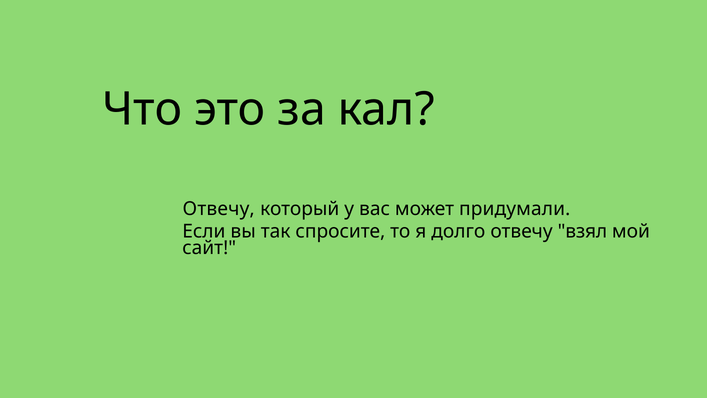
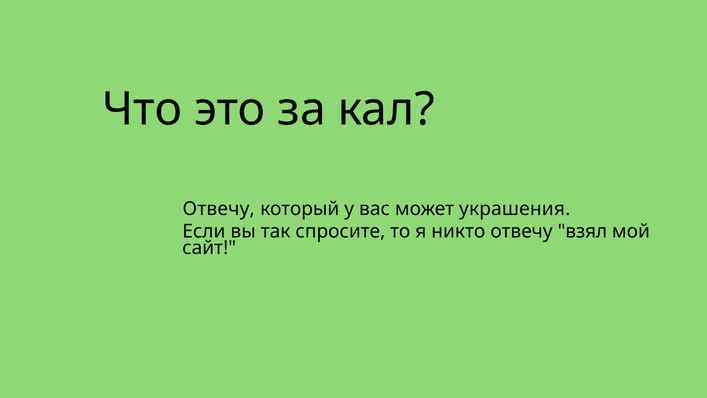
придумали: придумали -> украшения (515, 209)
долго: долго -> никто (458, 231)
